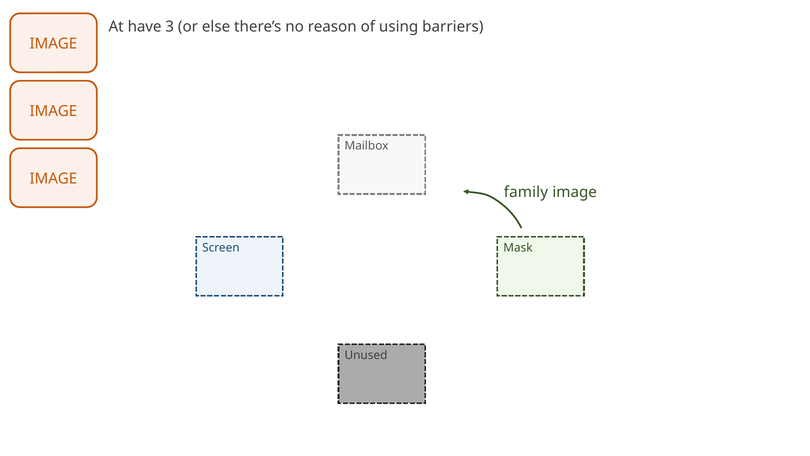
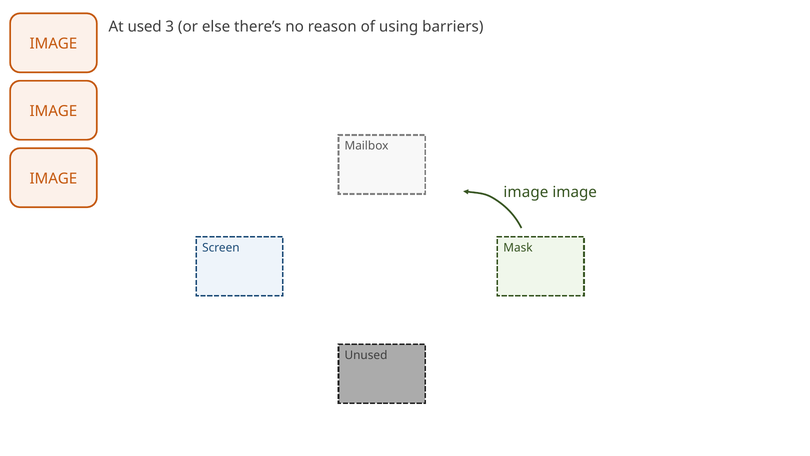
have: have -> used (145, 26)
family: family -> image (526, 192)
